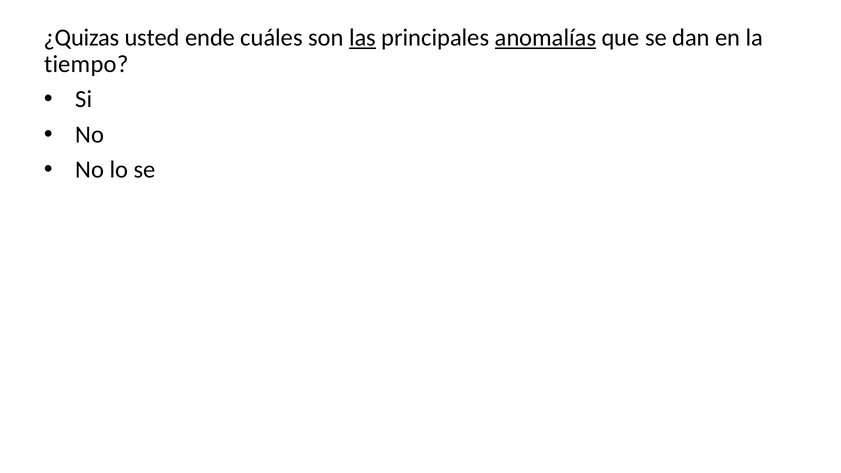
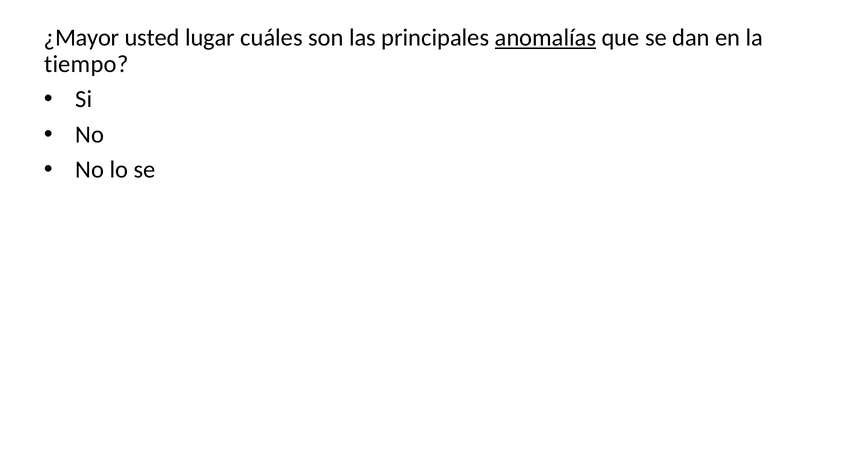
¿Quizas: ¿Quizas -> ¿Mayor (82, 38)
ende: ende -> lugar (210, 38)
las underline: present -> none (363, 38)
